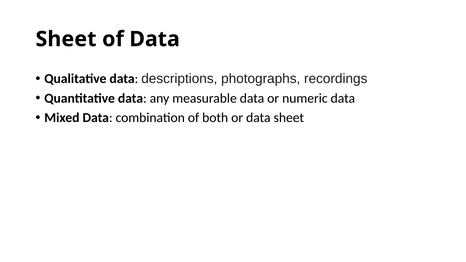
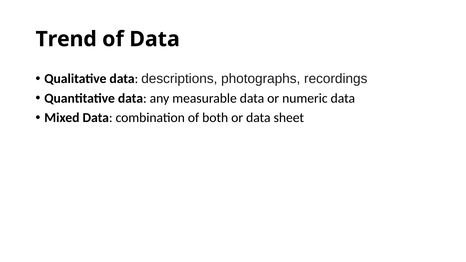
Sheet: Sheet -> Trend (66, 39)
